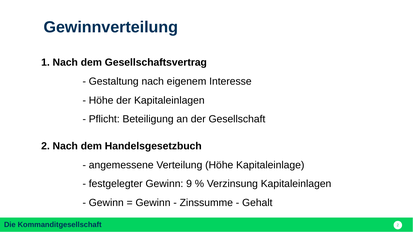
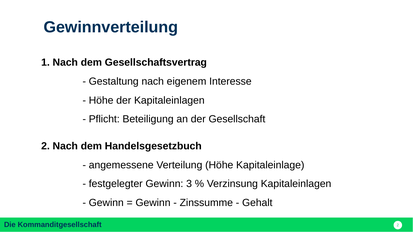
9: 9 -> 3 (189, 184)
